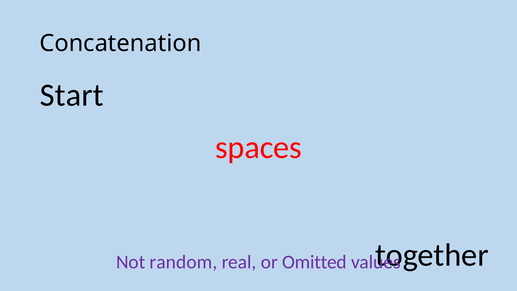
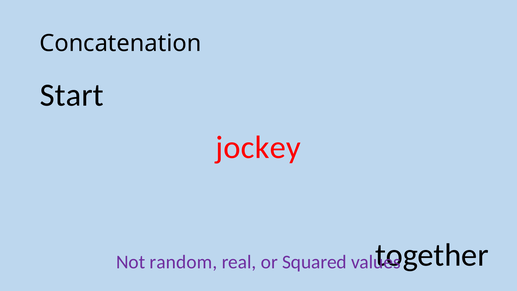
spaces: spaces -> jockey (258, 147)
Omitted: Omitted -> Squared (314, 262)
